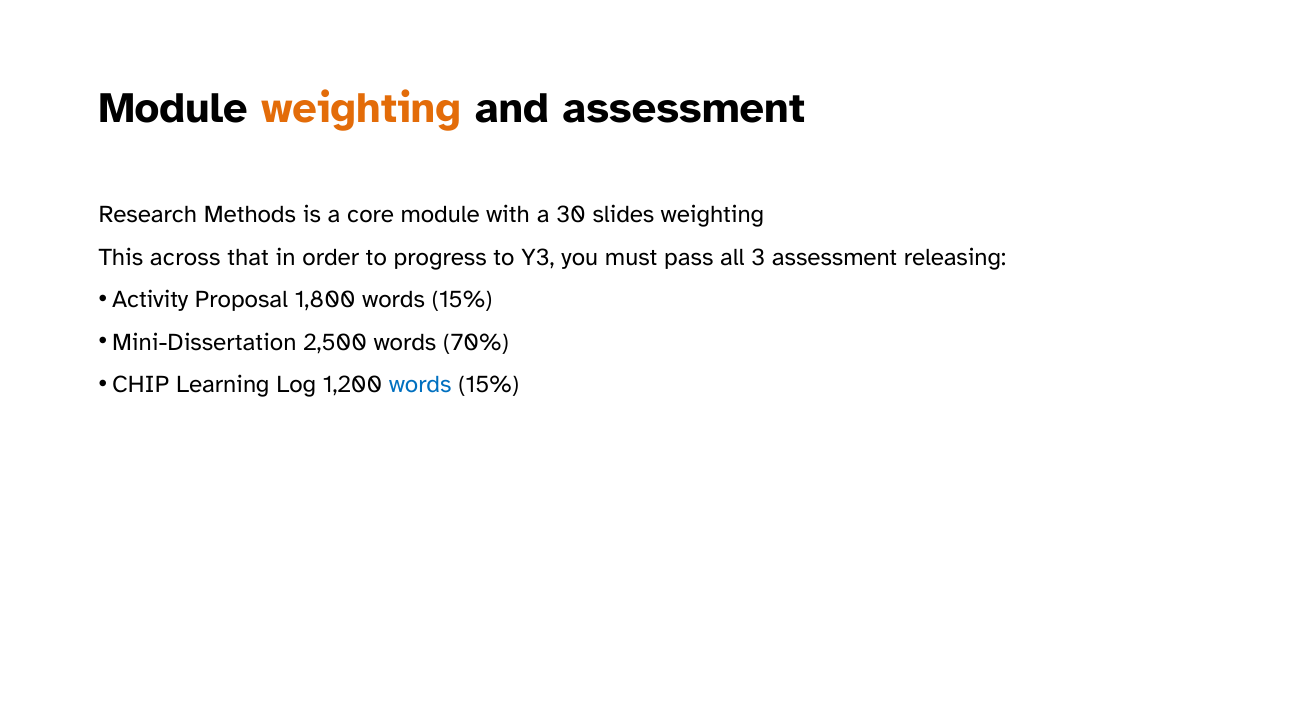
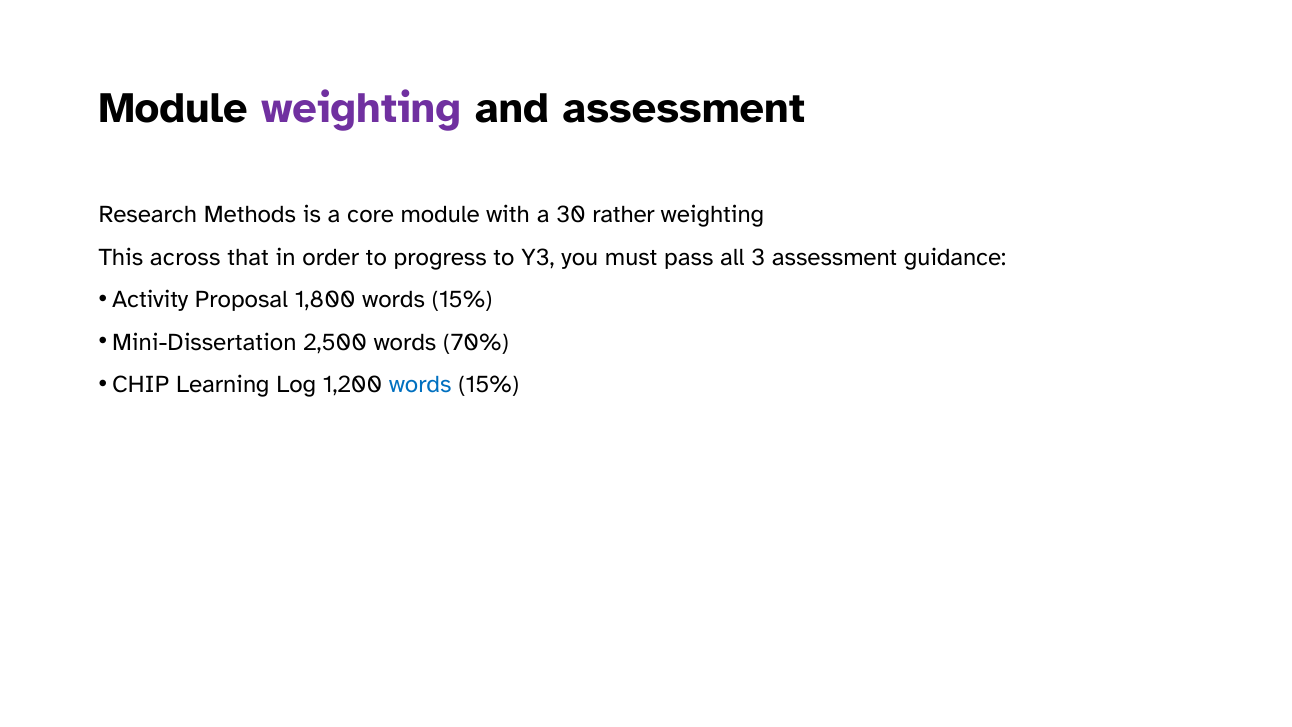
weighting colour: orange -> purple (361, 109)
slides: slides -> rather (624, 215)
releasing: releasing -> guidance (955, 257)
